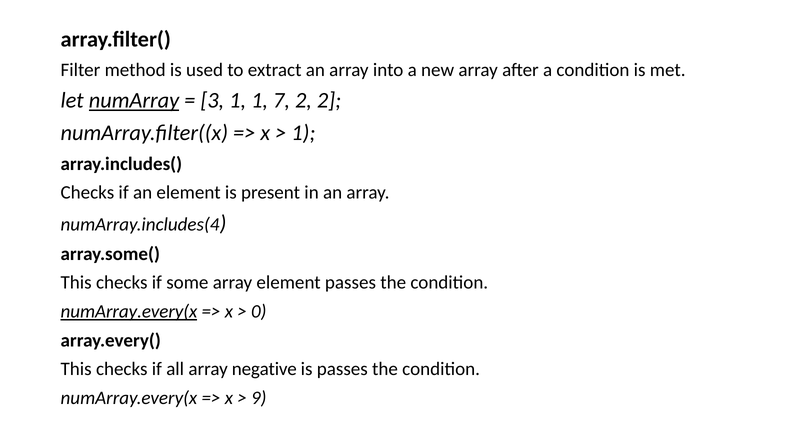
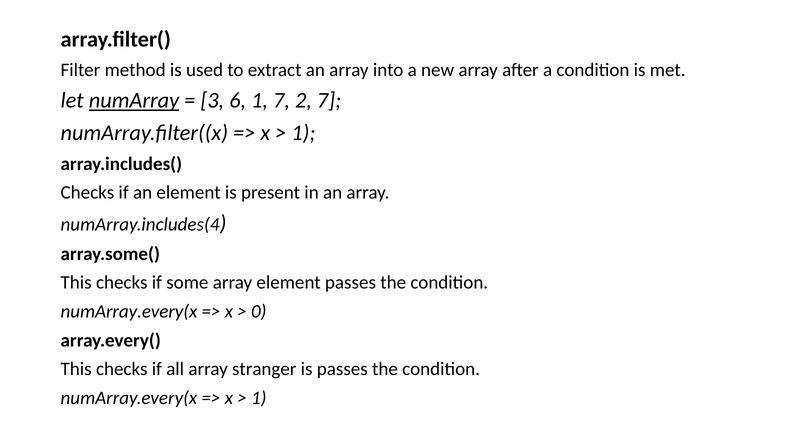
3 1: 1 -> 6 (238, 101)
2 2: 2 -> 7 (329, 101)
numArray.every(x underline: present -> none (129, 312)
negative: negative -> stranger (264, 369)
9: 9 -> 1 (259, 398)
